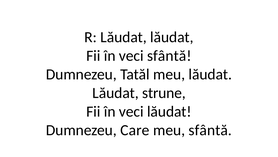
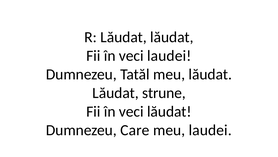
veci sfântă: sfântă -> laudei (169, 56)
meu sfântă: sfântă -> laudei (210, 130)
